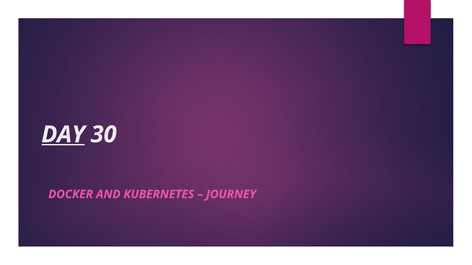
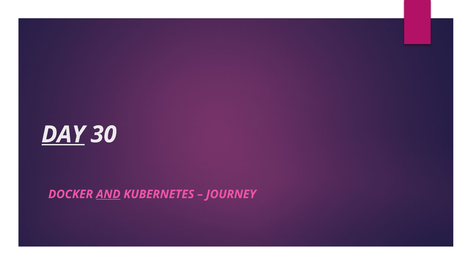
AND underline: none -> present (108, 195)
